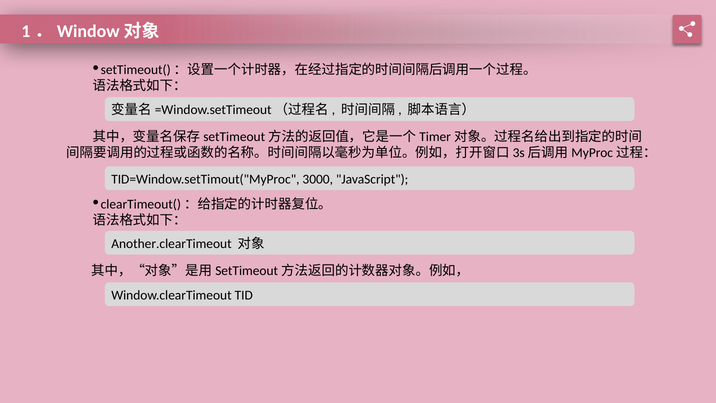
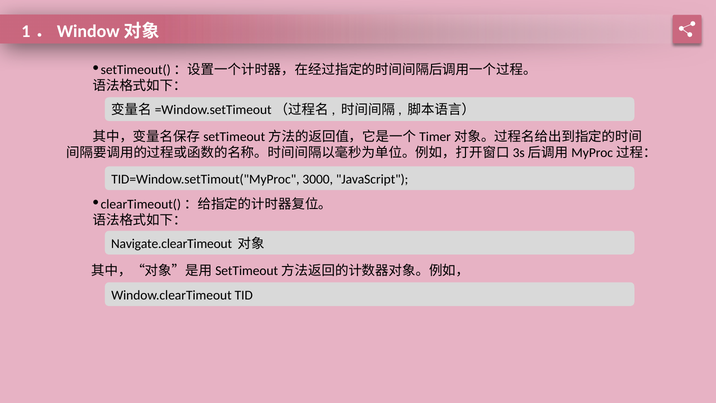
Another.clearTimeout: Another.clearTimeout -> Navigate.clearTimeout (172, 243)
